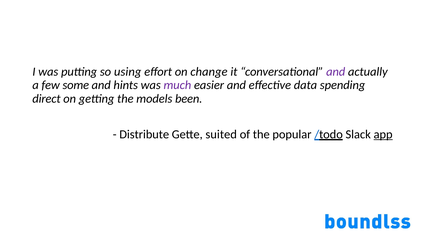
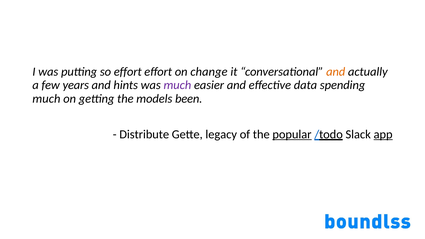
so using: using -> effort (128, 72)
and colour: purple -> orange (336, 72)
some: some -> years (76, 85)
direct: direct -> much (46, 99)
suited: suited -> legacy (221, 134)
popular underline: none -> present (292, 134)
